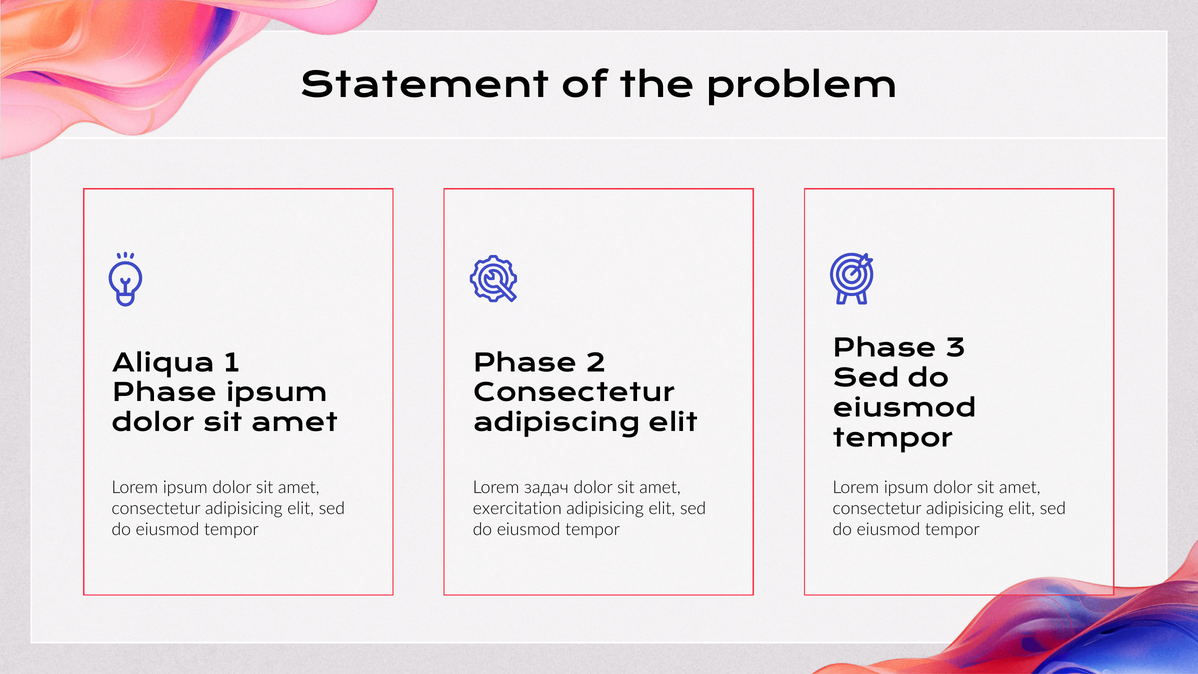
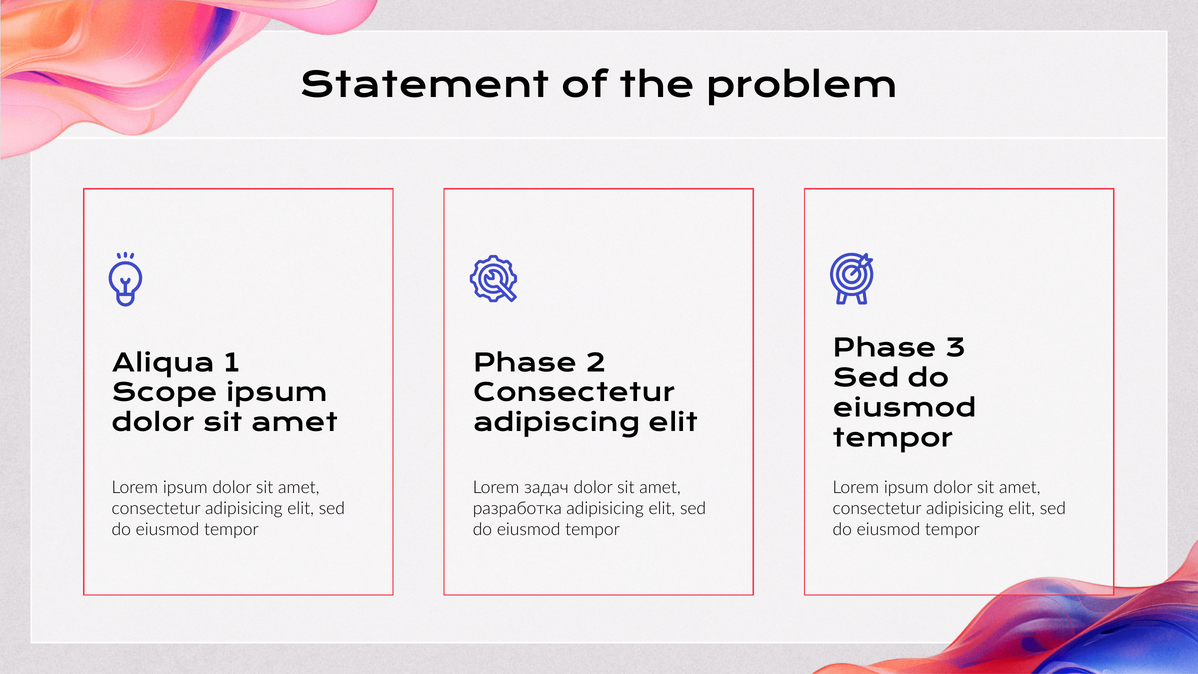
Phase: Phase -> Scope (165, 393)
exercitation: exercitation -> разработка (517, 508)
